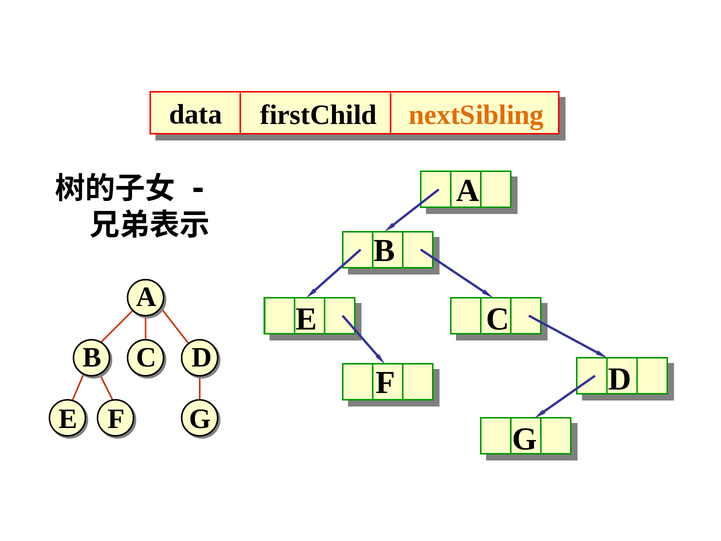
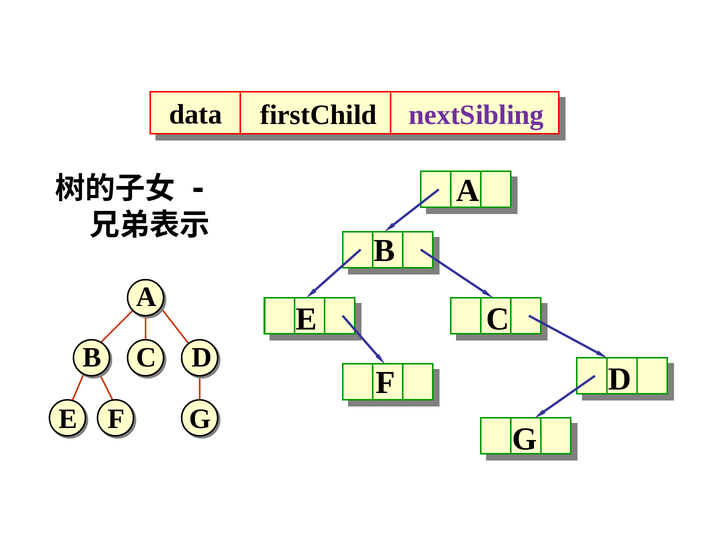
nextSibling colour: orange -> purple (476, 115)
